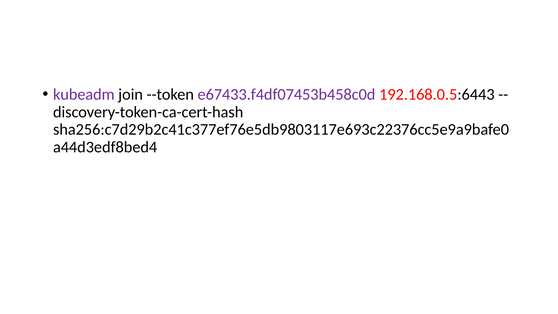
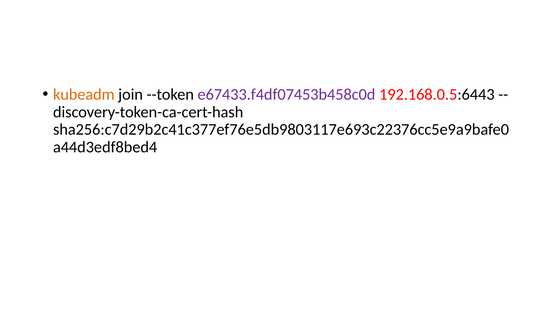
kubeadm colour: purple -> orange (84, 94)
